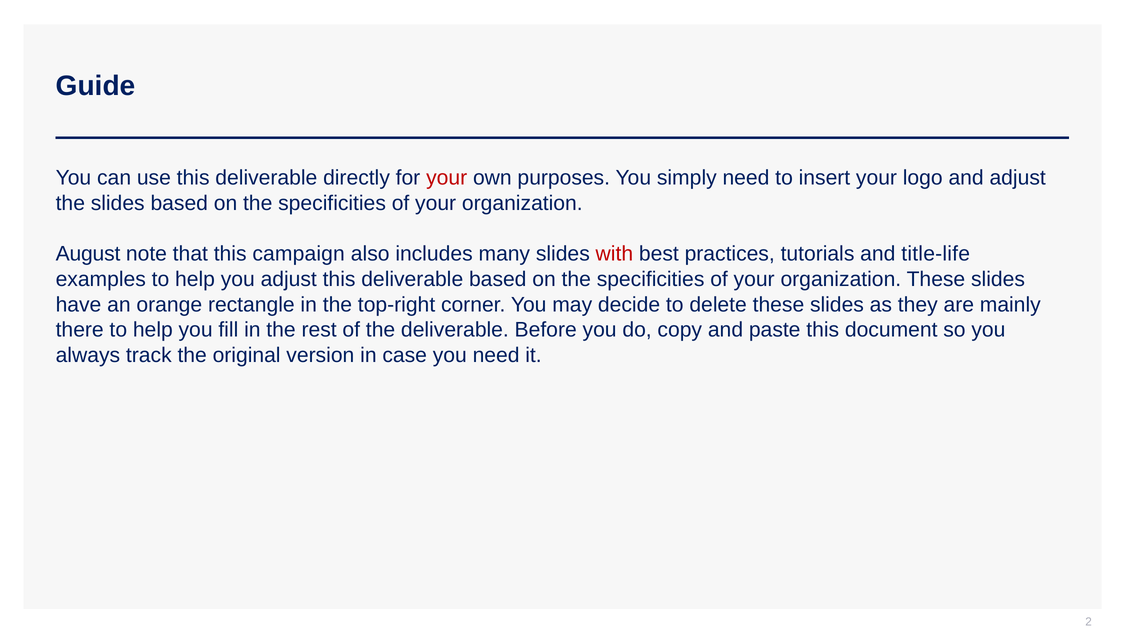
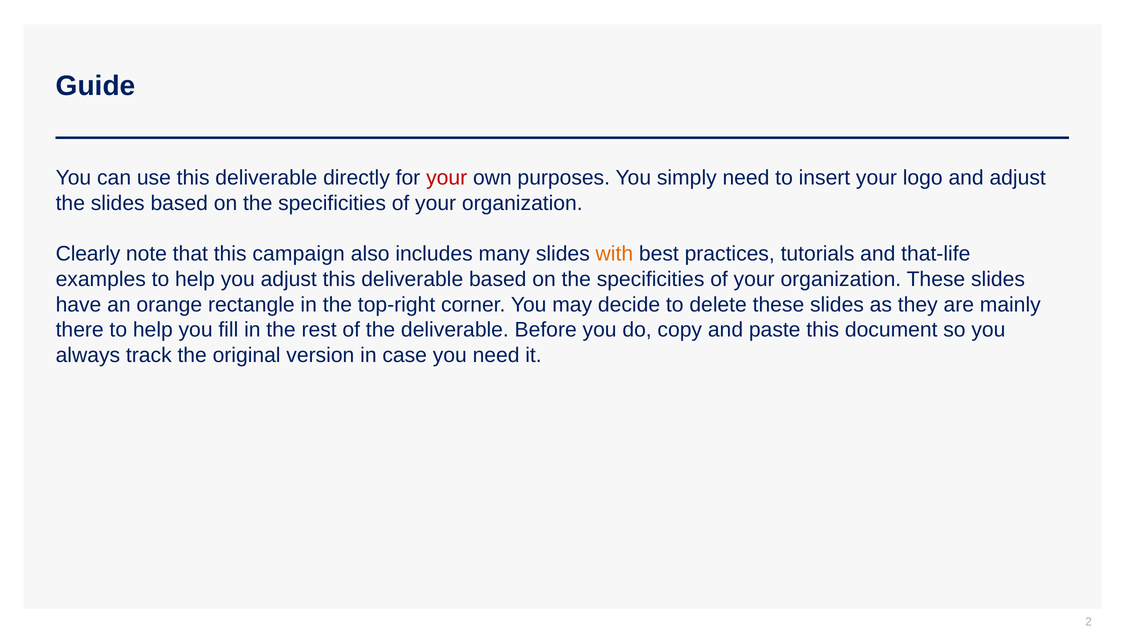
August: August -> Clearly (88, 254)
with colour: red -> orange (614, 254)
title-life: title-life -> that-life (936, 254)
